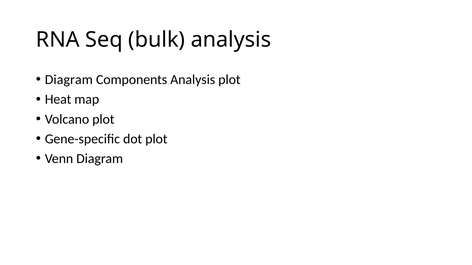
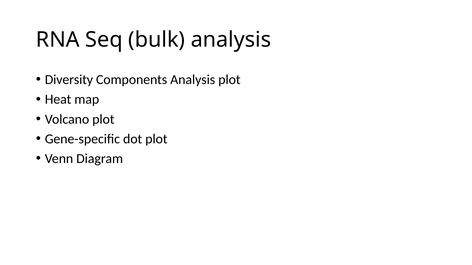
Diagram: Diagram -> Diversity (69, 80)
